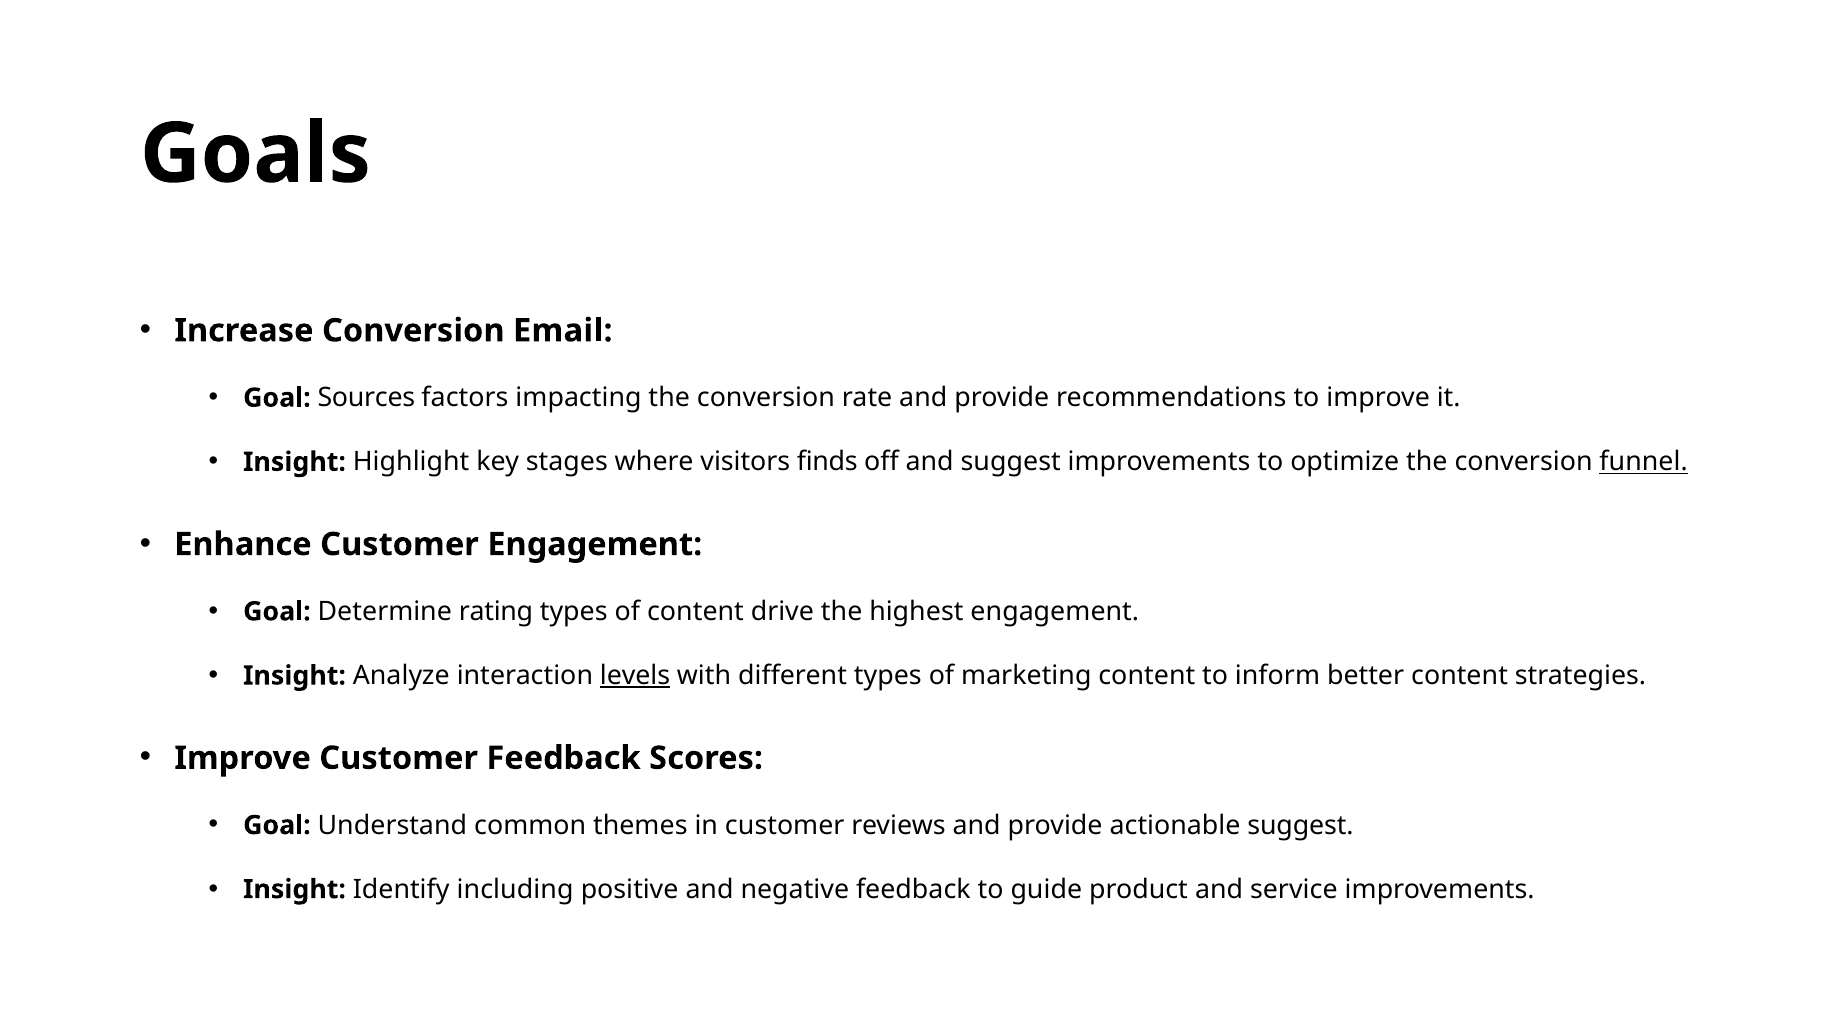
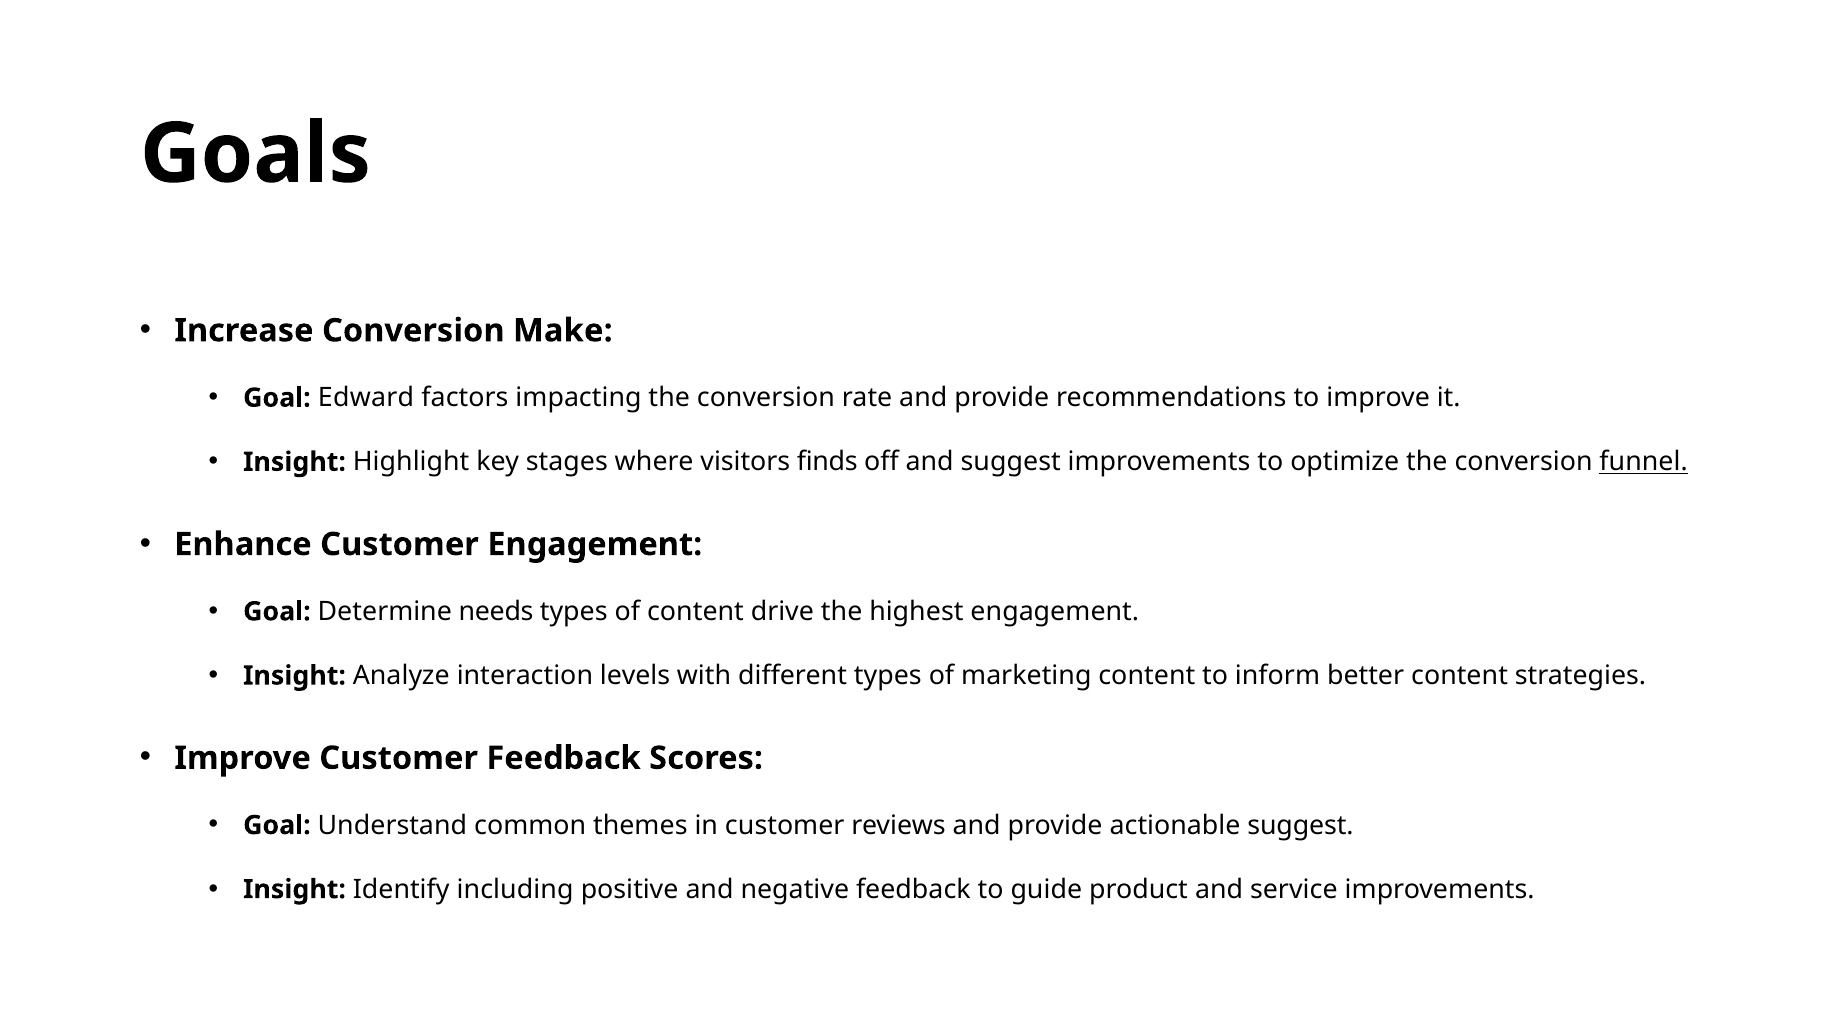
Email: Email -> Make (563, 331)
Sources: Sources -> Edward (366, 398)
rating: rating -> needs (496, 612)
levels underline: present -> none (635, 676)
